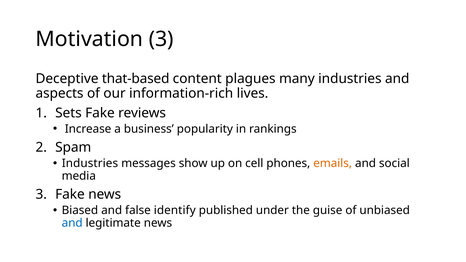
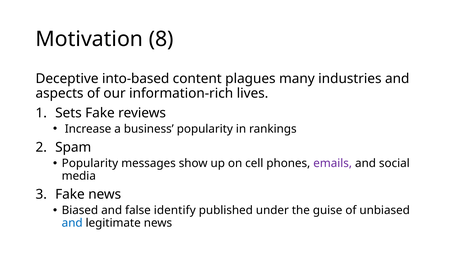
Motivation 3: 3 -> 8 (161, 39)
that-based: that-based -> into-based (136, 79)
Industries: Industries -> Popularity (90, 163)
emails colour: orange -> purple (333, 163)
